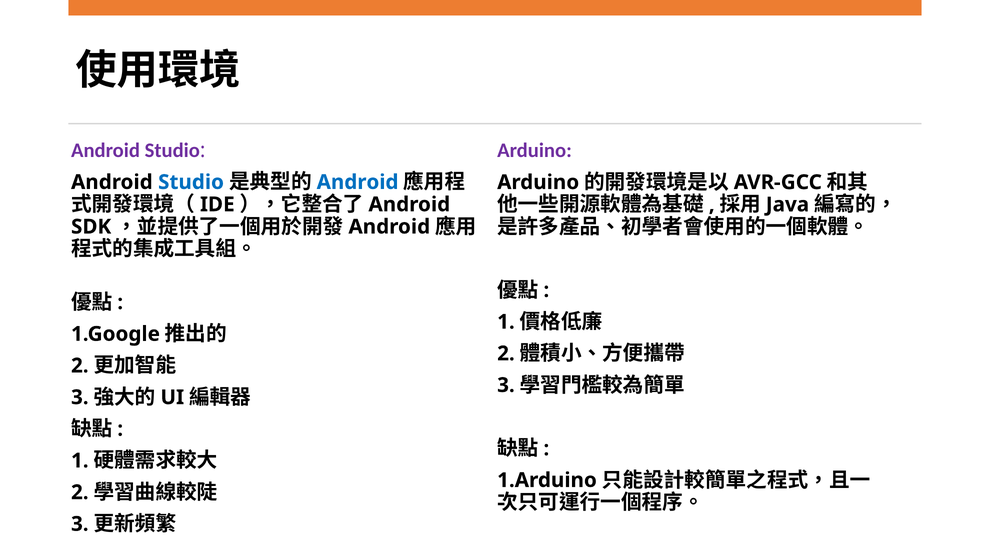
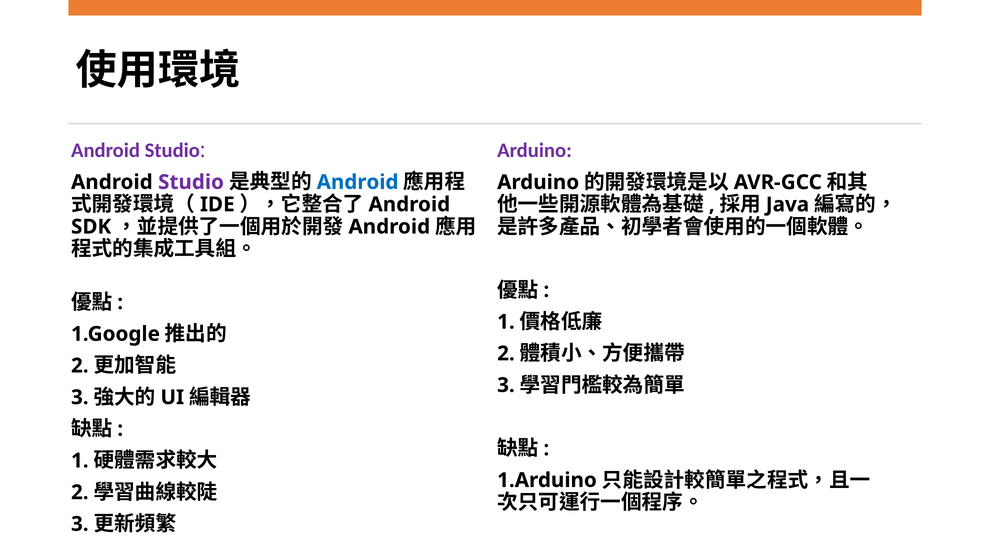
Studio colour: blue -> purple (191, 182)
